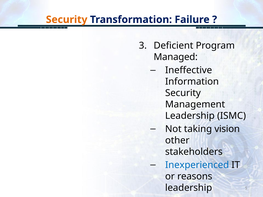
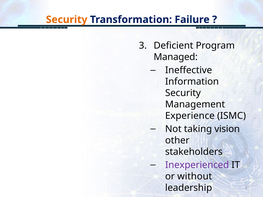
Leadership: Leadership -> Experience (190, 116)
Inexperienced colour: blue -> purple (197, 165)
reasons: reasons -> without (195, 177)
